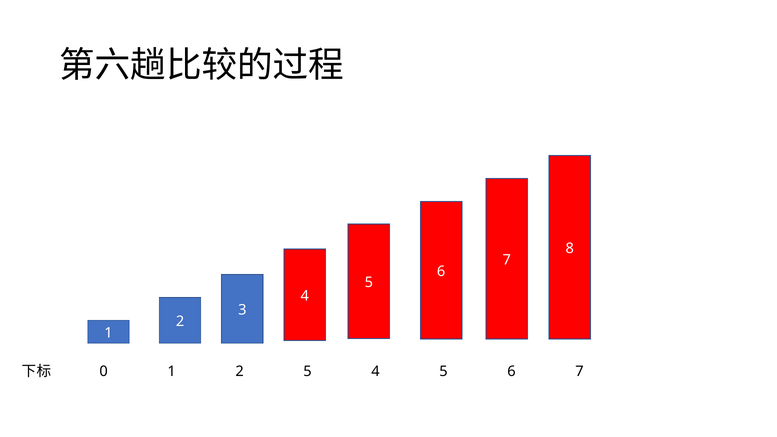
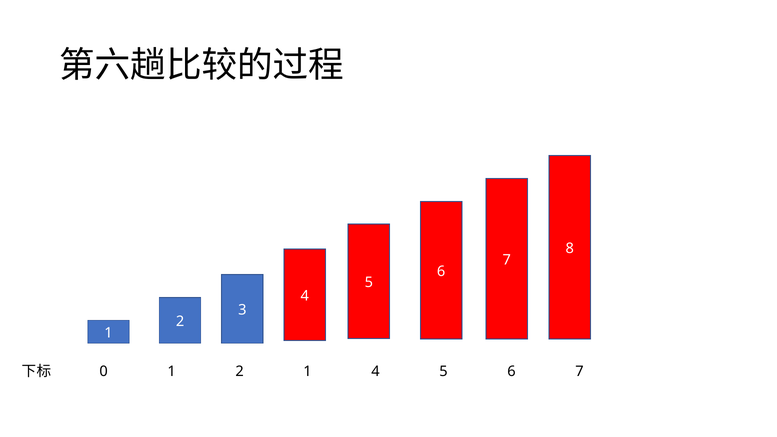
2 5: 5 -> 1 (308, 372)
